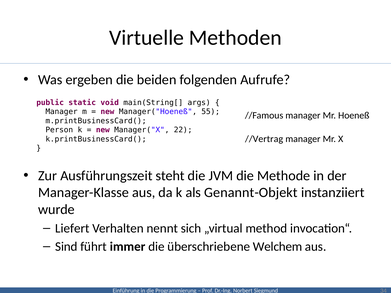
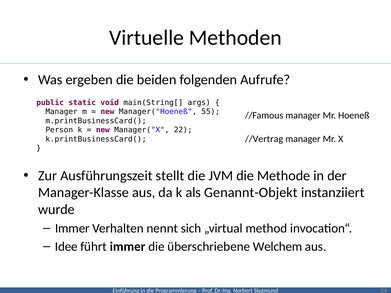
steht: steht -> stellt (170, 176)
Liefert: Liefert -> Immer (72, 228)
Sind: Sind -> Idee (66, 247)
